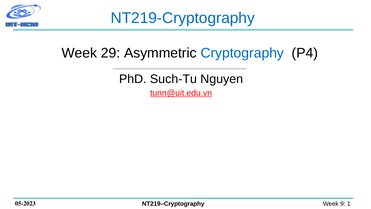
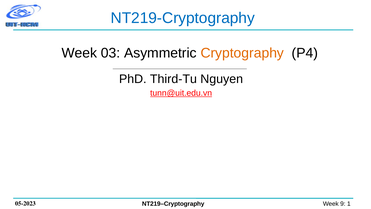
29: 29 -> 03 (110, 53)
Cryptography colour: blue -> orange (242, 53)
Such-Tu: Such-Tu -> Third-Tu (173, 79)
